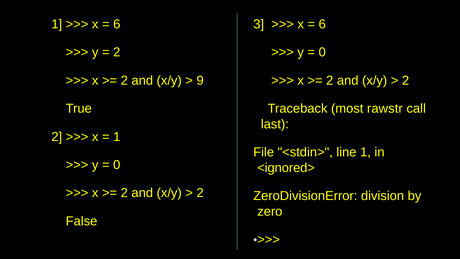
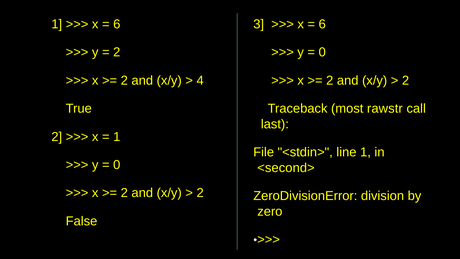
9: 9 -> 4 (200, 80)
<ignored>: <ignored> -> <second> (286, 168)
